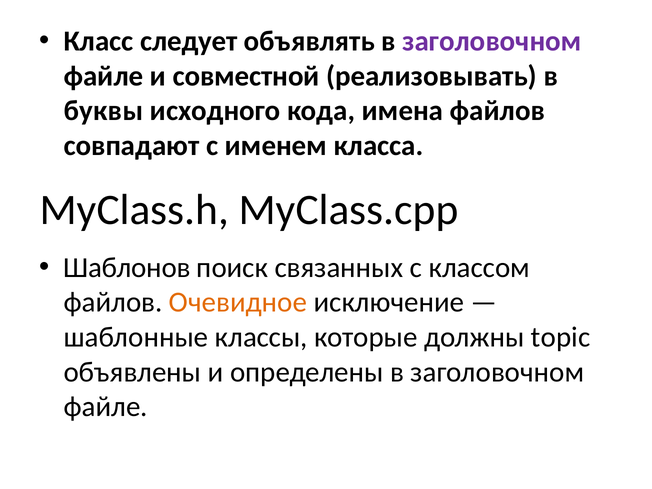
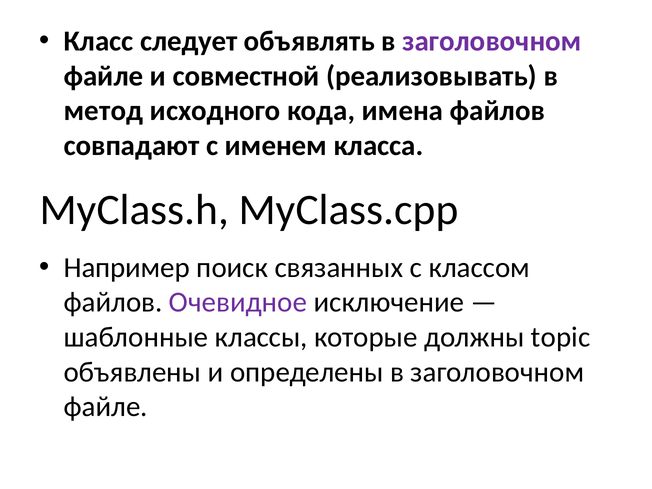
буквы: буквы -> метод (103, 111)
Шаблонов: Шаблонов -> Например (127, 268)
Очевидное colour: orange -> purple (238, 302)
